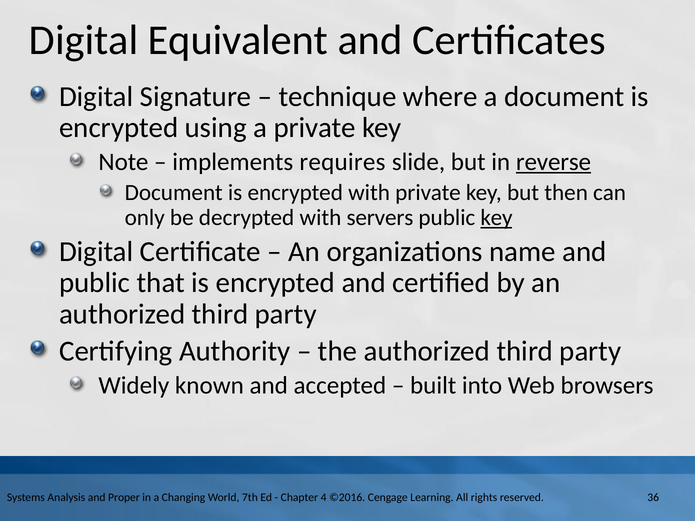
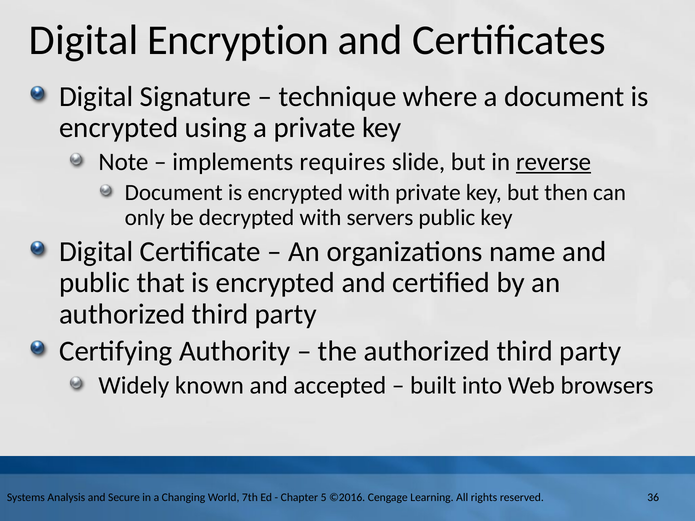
Equivalent: Equivalent -> Encryption (238, 40)
key underline: present -> none (496, 218)
Proper: Proper -> Secure (124, 498)
4: 4 -> 5 (324, 498)
